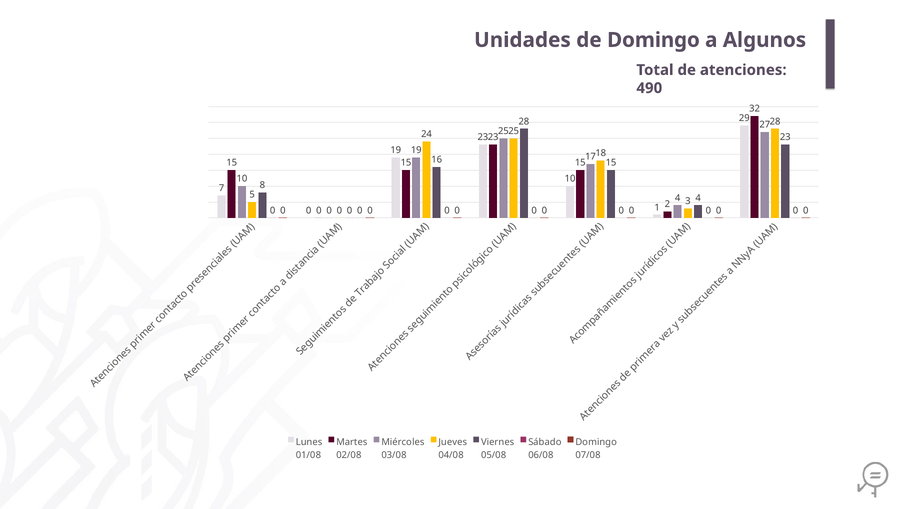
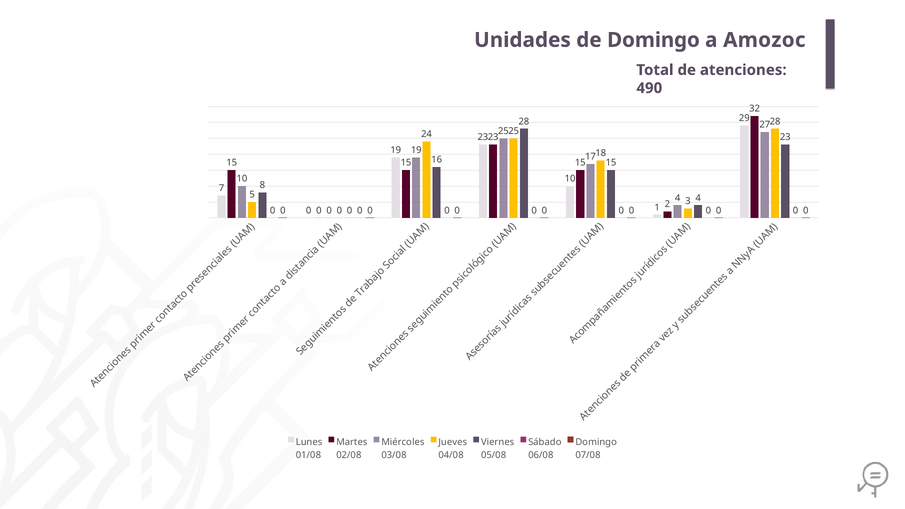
Algunos: Algunos -> Amozoc (764, 40)
